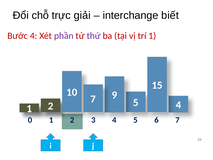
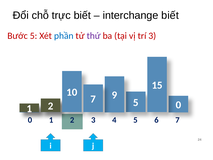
trực giải: giải -> biết (82, 15)
Bước 4: 4 -> 5 (34, 36)
phần colour: purple -> blue (64, 36)
trí 1: 1 -> 3 (152, 36)
5 4: 4 -> 0 (178, 105)
